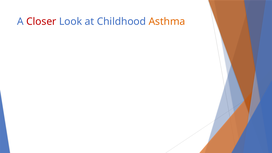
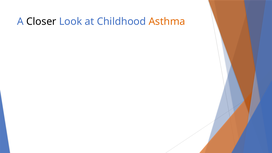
Closer colour: red -> black (41, 21)
